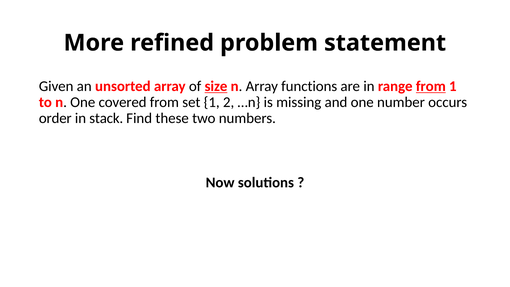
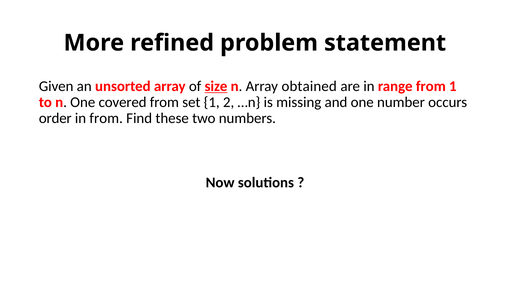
functions: functions -> obtained (309, 86)
from underline: present -> none (431, 86)
in stack: stack -> from (106, 118)
